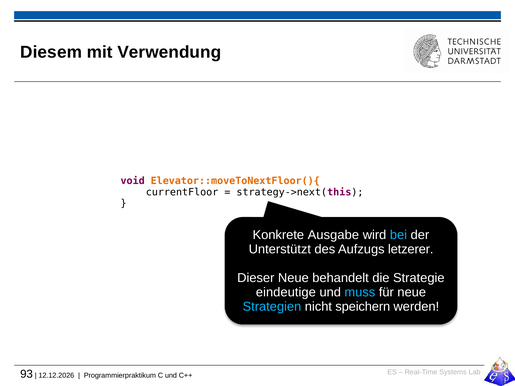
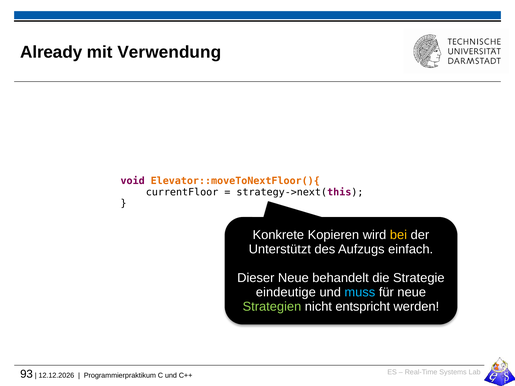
Diesem: Diesem -> Already (51, 52)
Ausgabe: Ausgabe -> Kopieren (333, 235)
bei colour: light blue -> yellow (398, 235)
letzerer: letzerer -> einfach (411, 249)
Strategien colour: light blue -> light green (272, 307)
speichern: speichern -> entspricht (363, 307)
